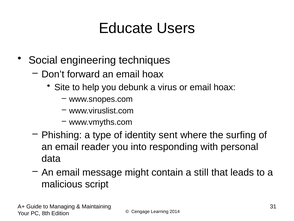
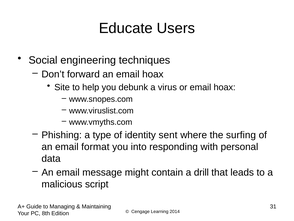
reader: reader -> format (95, 147)
still: still -> drill (201, 172)
